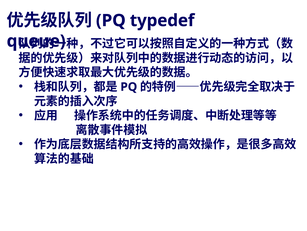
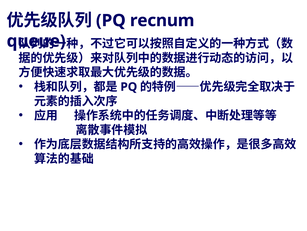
typedef: typedef -> recnum (162, 20)
